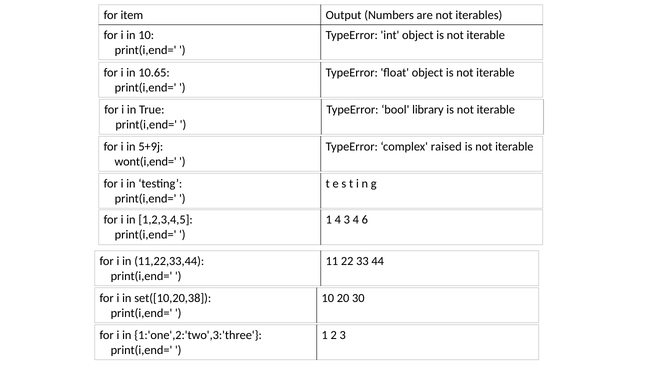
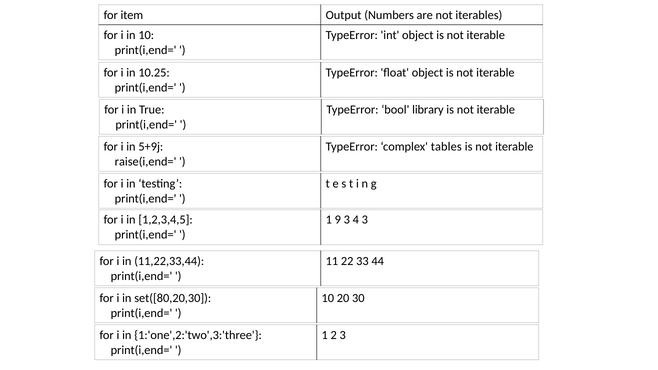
10.65: 10.65 -> 10.25 (154, 73)
raised: raised -> tables (446, 147)
wont(i,end=: wont(i,end= -> raise(i,end= (146, 162)
1 4: 4 -> 9 (338, 220)
4 6: 6 -> 3 (365, 220)
set([10,20,38: set([10,20,38 -> set([80,20,30 (173, 298)
